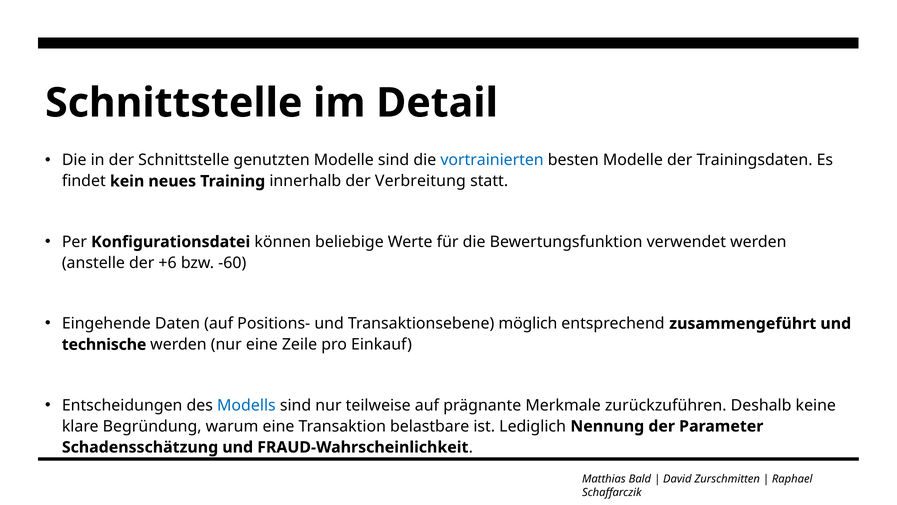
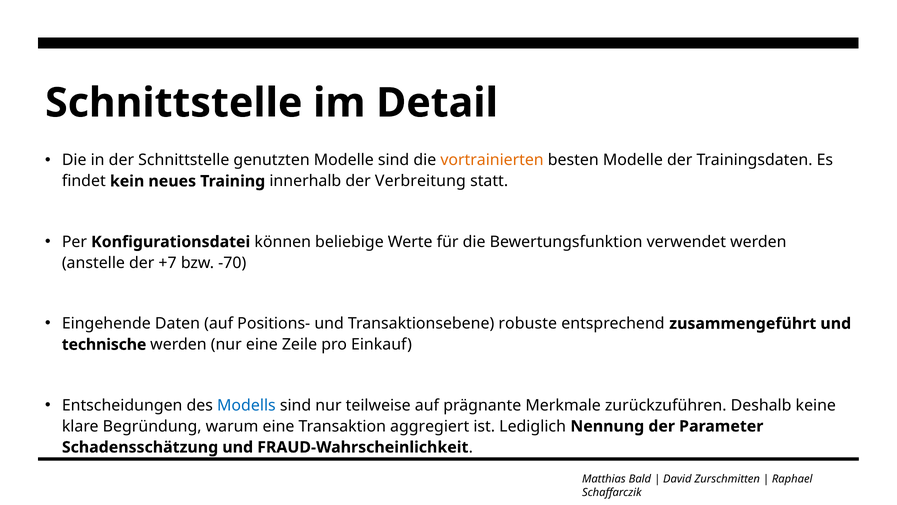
vortrainierten colour: blue -> orange (492, 160)
+6: +6 -> +7 (168, 263)
-60: -60 -> -70 (232, 263)
möglich: möglich -> robuste (528, 323)
belastbare: belastbare -> aggregiert (430, 426)
